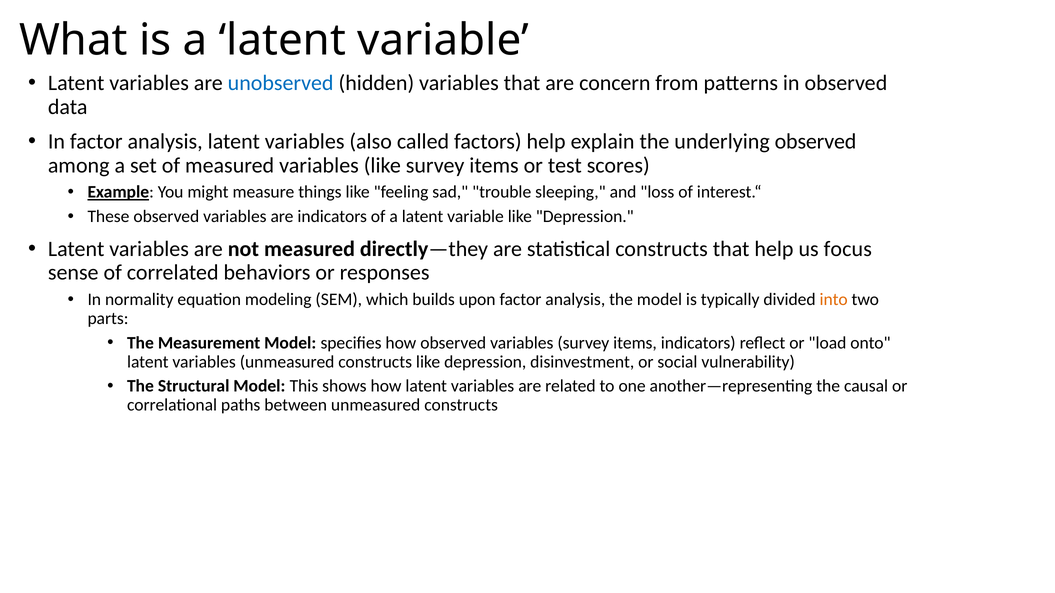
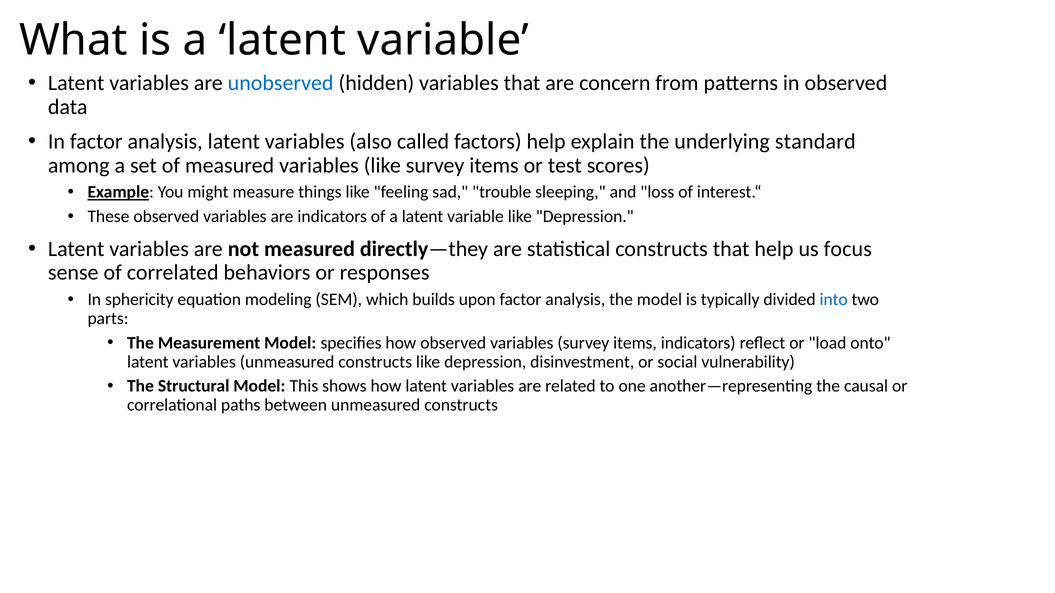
underlying observed: observed -> standard (815, 142)
normality: normality -> sphericity (139, 300)
into colour: orange -> blue (834, 300)
